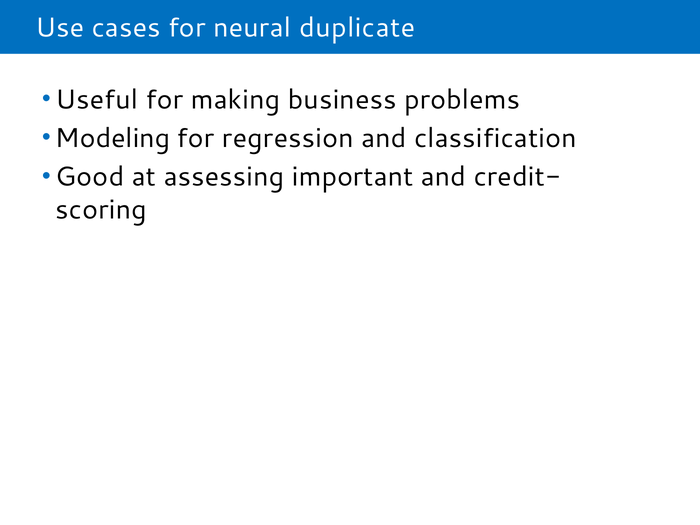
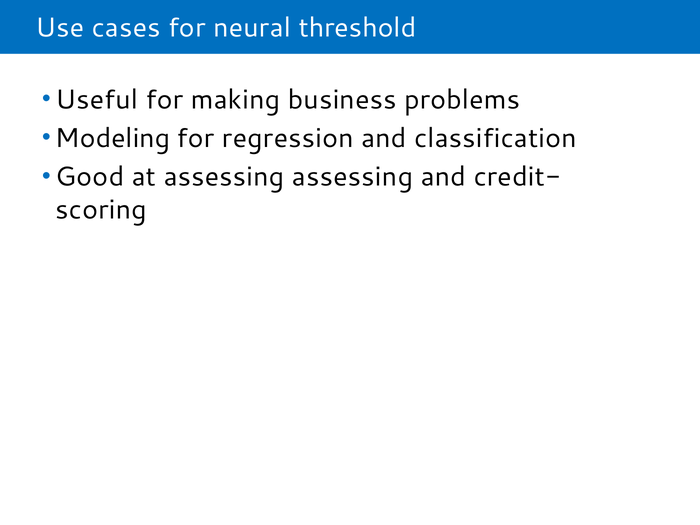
duplicate: duplicate -> threshold (357, 28)
assessing important: important -> assessing (353, 177)
